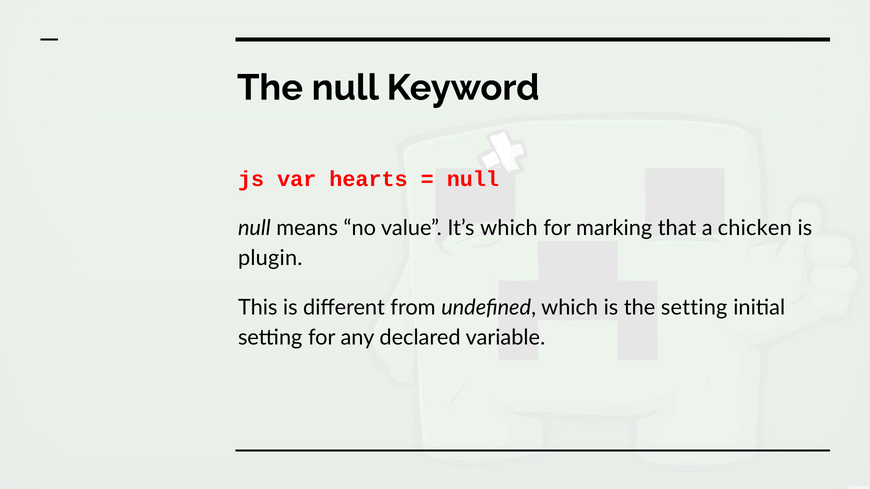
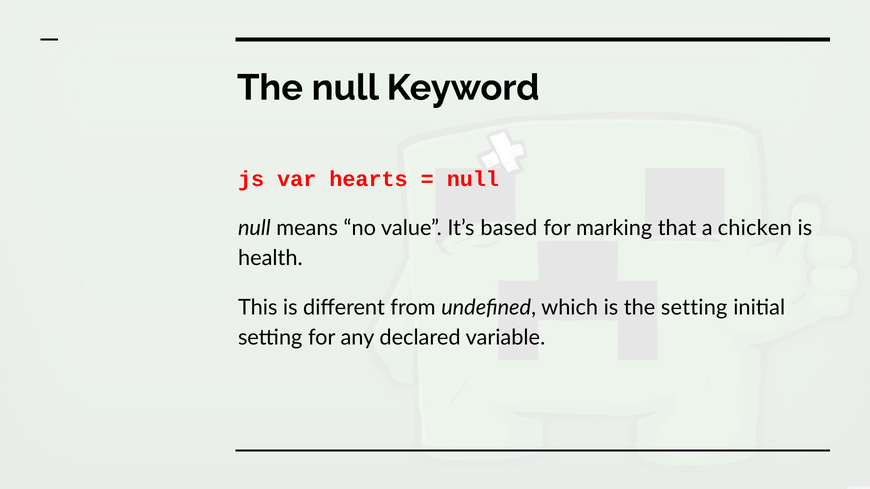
It’s which: which -> based (509, 228)
plugin: plugin -> health (270, 258)
